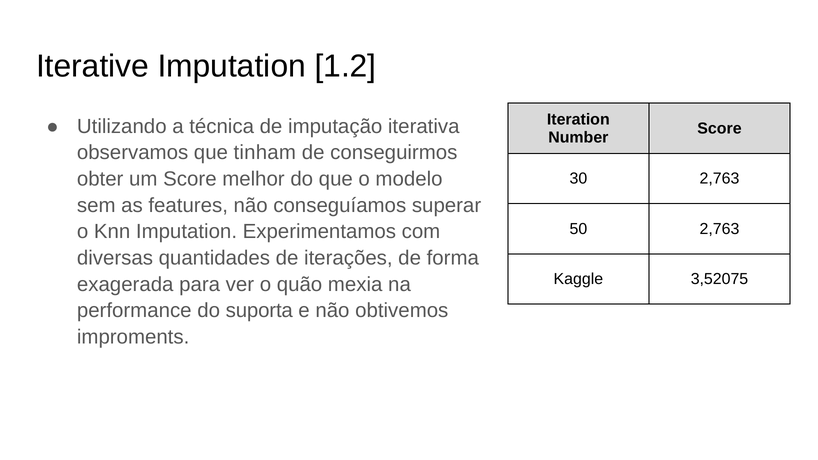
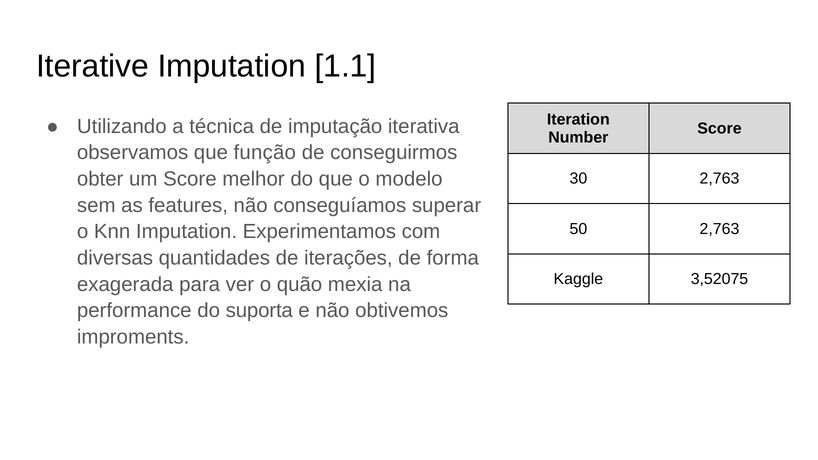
1.2: 1.2 -> 1.1 (345, 66)
tinham: tinham -> função (265, 153)
